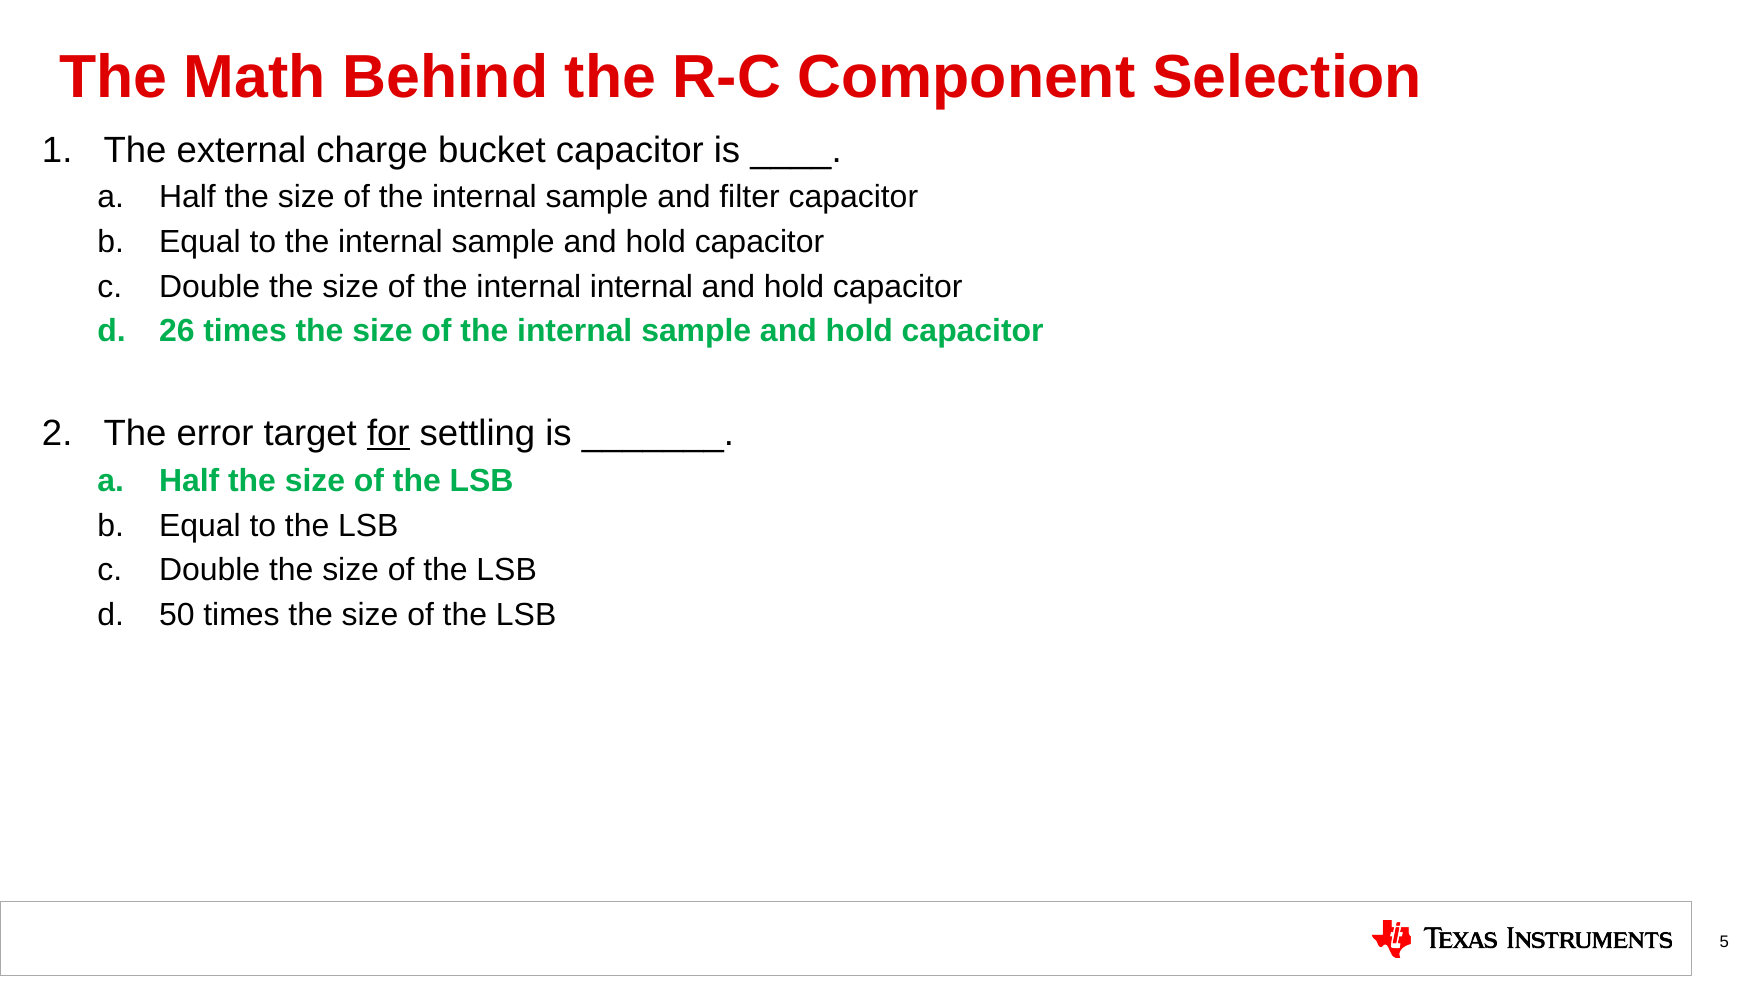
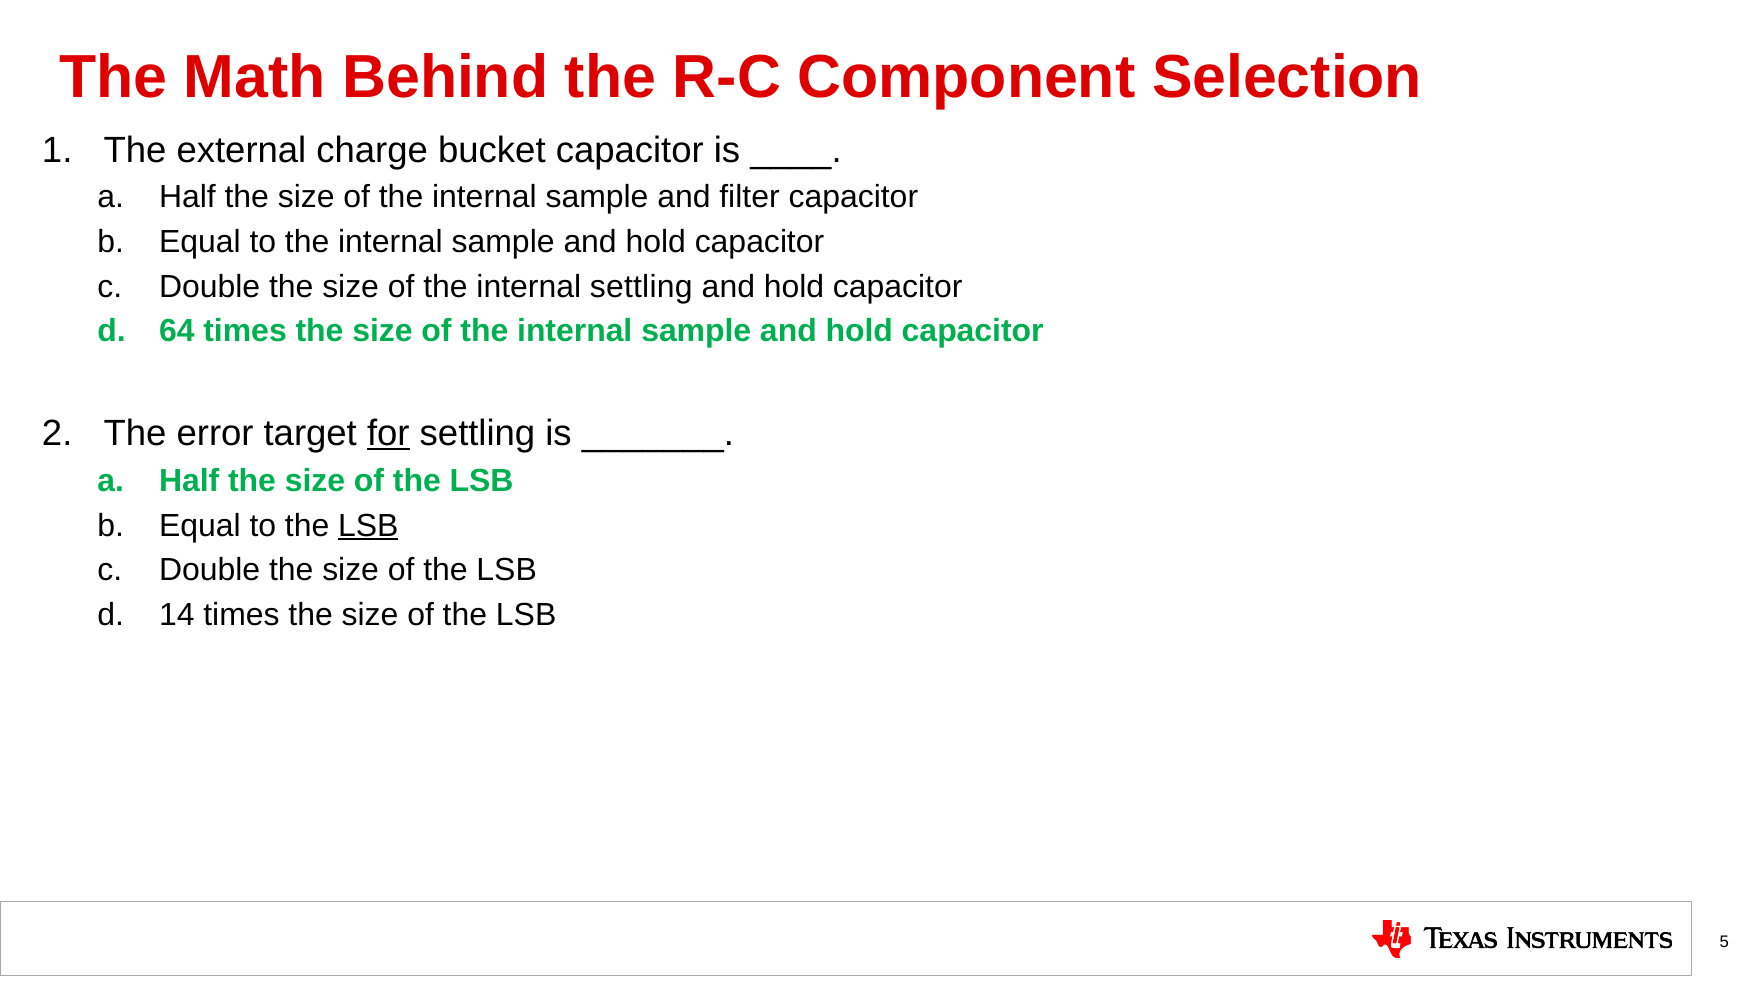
internal internal: internal -> settling (641, 287)
26: 26 -> 64 (177, 332)
LSB underline: none -> present (368, 526)
50: 50 -> 14 (177, 615)
